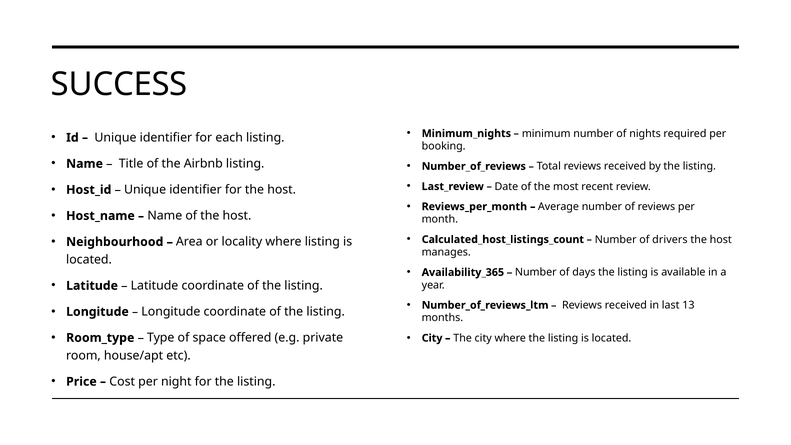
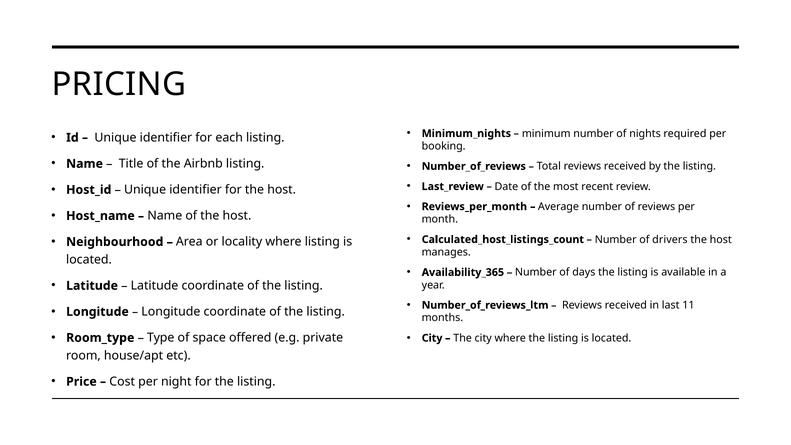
SUCCESS: SUCCESS -> PRICING (119, 84)
13: 13 -> 11 (688, 305)
